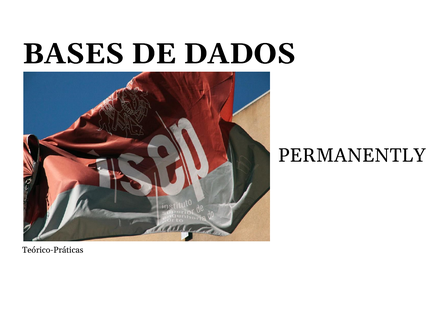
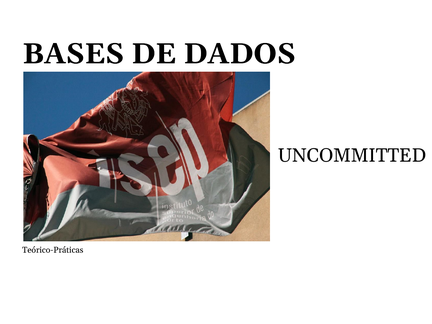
PERMANENTLY: PERMANENTLY -> UNCOMMITTED (352, 155)
